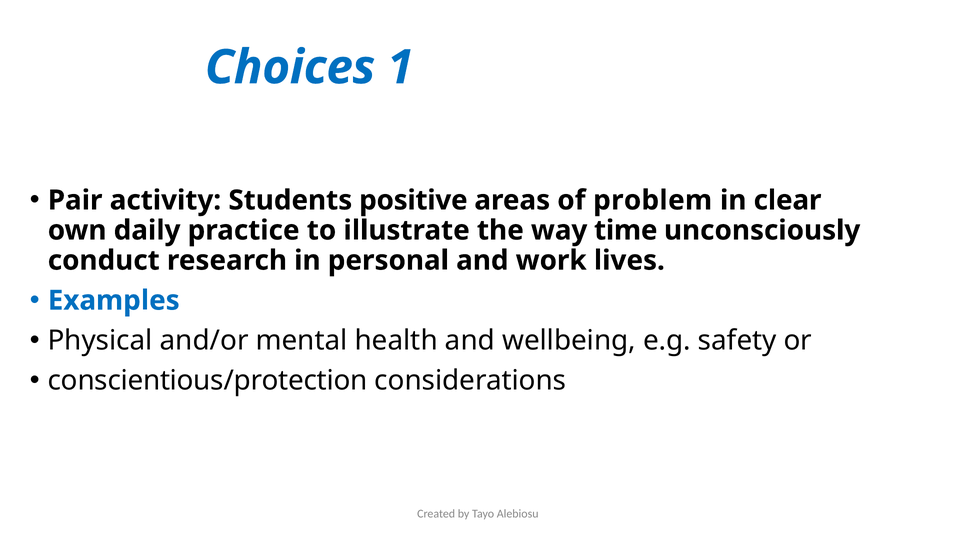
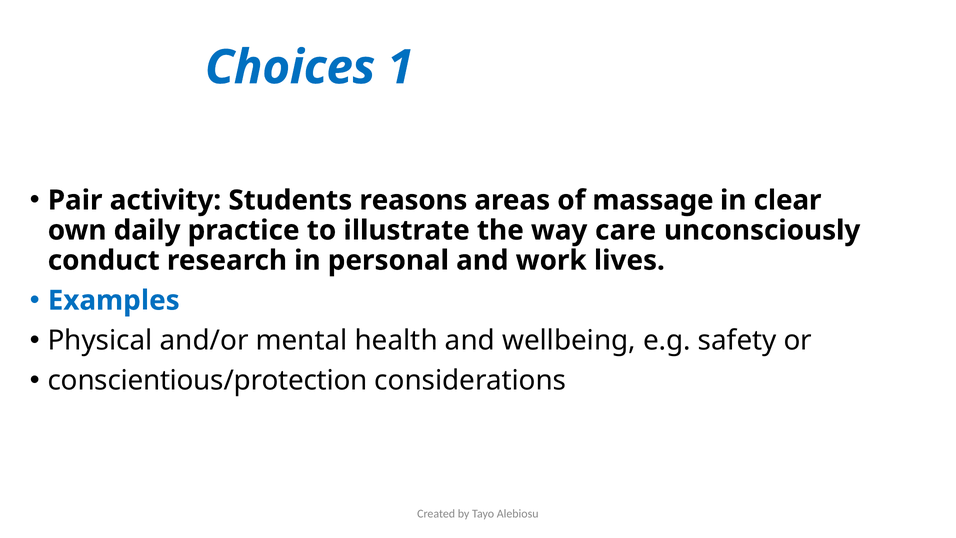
positive: positive -> reasons (413, 200)
problem: problem -> massage (653, 200)
time: time -> care (626, 230)
